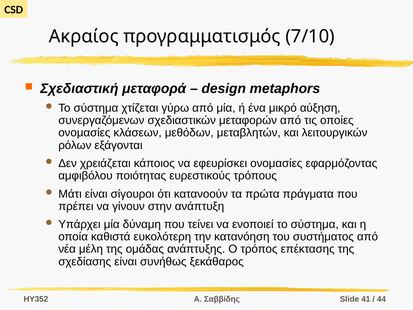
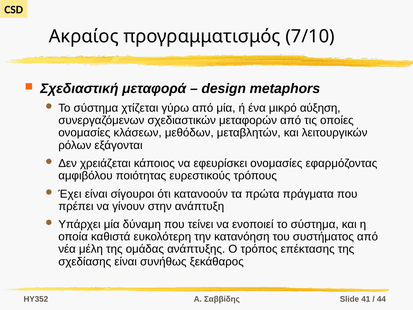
Μάτι: Μάτι -> Έχει (70, 194)
